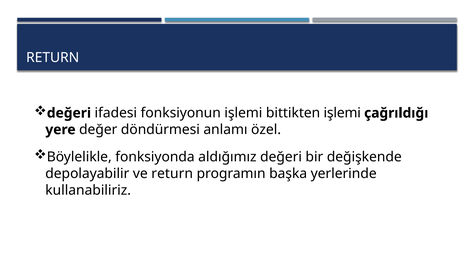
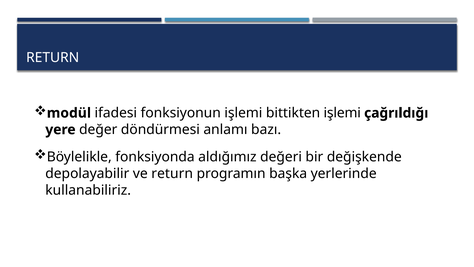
değeri: değeri -> modül (69, 113)
özel: özel -> bazı (266, 129)
